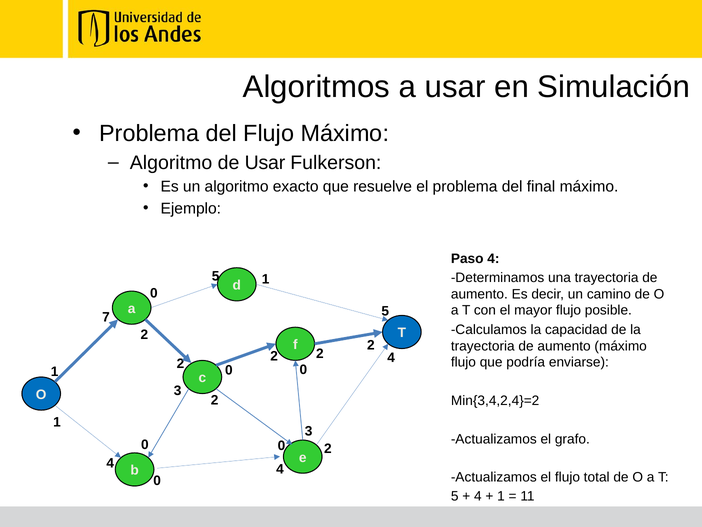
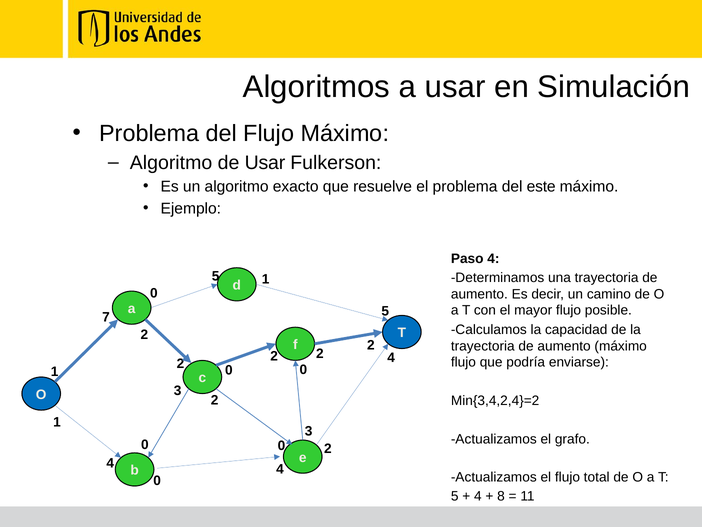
final: final -> este (541, 186)
1: 1 -> 8 (501, 496)
